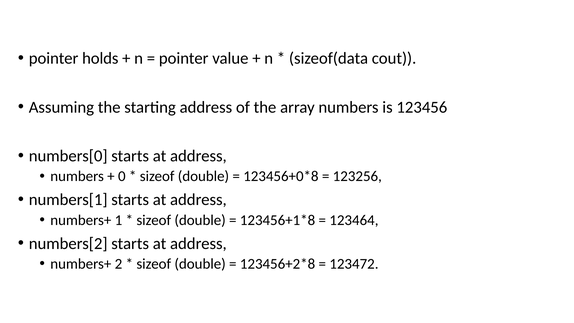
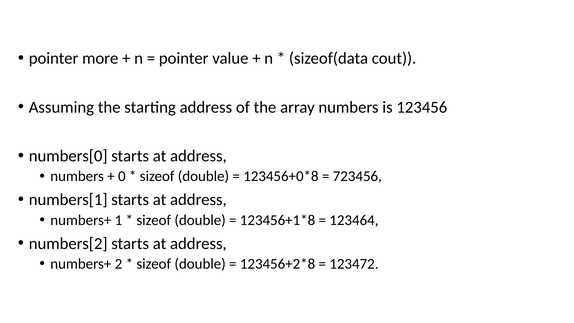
holds: holds -> more (100, 58)
123256: 123256 -> 723456 (357, 176)
